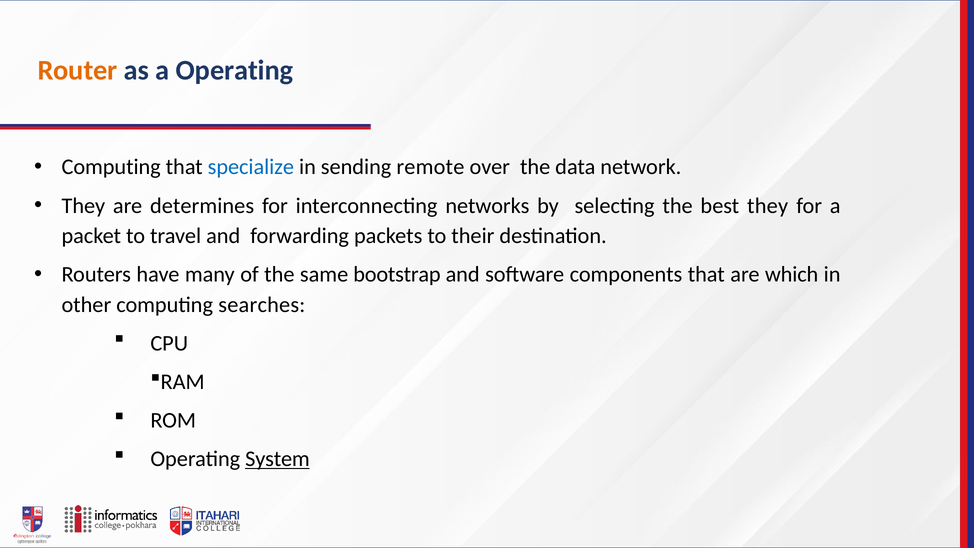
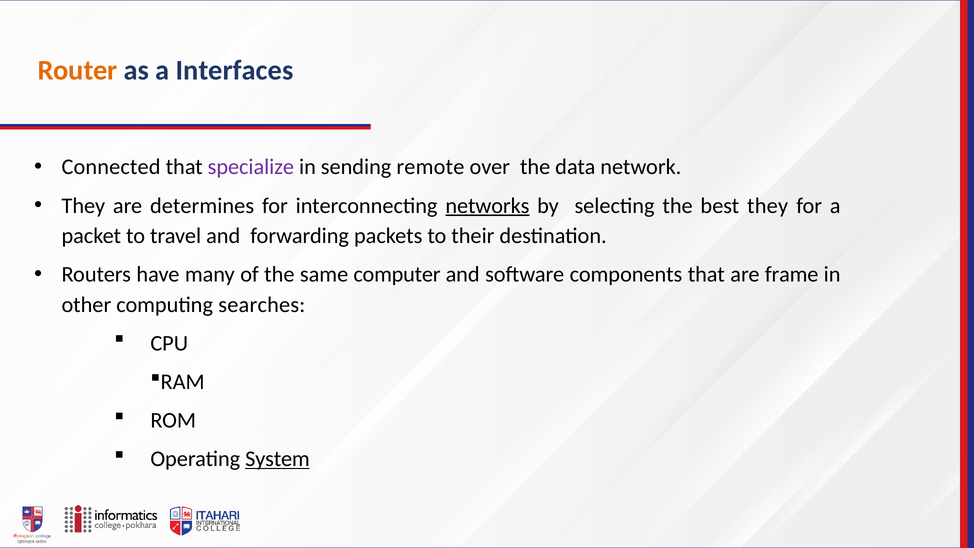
a Operating: Operating -> Interfaces (235, 70)
Computing: Computing -> Connected (111, 167)
specialize colour: blue -> purple (251, 167)
networks underline: none -> present (487, 206)
bootstrap: bootstrap -> computer (397, 274)
which: which -> frame (792, 274)
